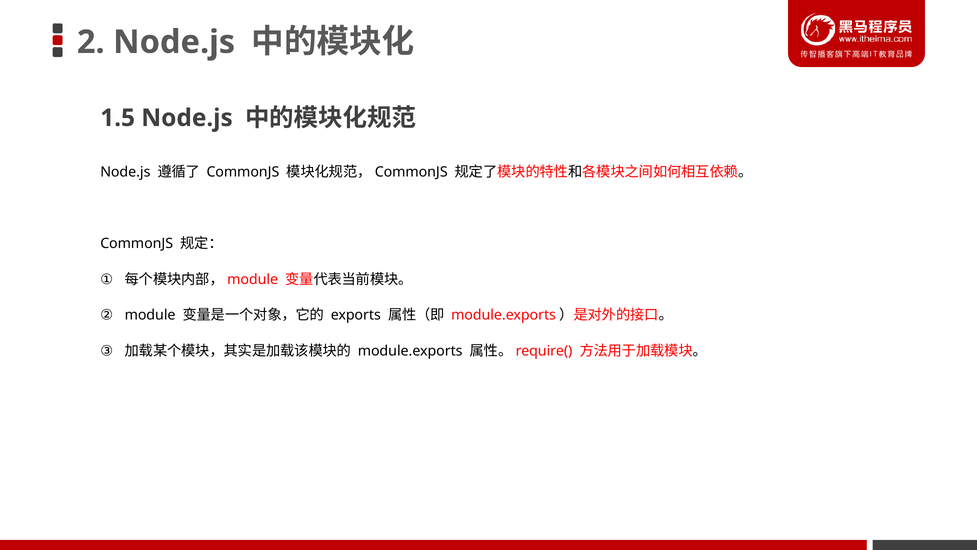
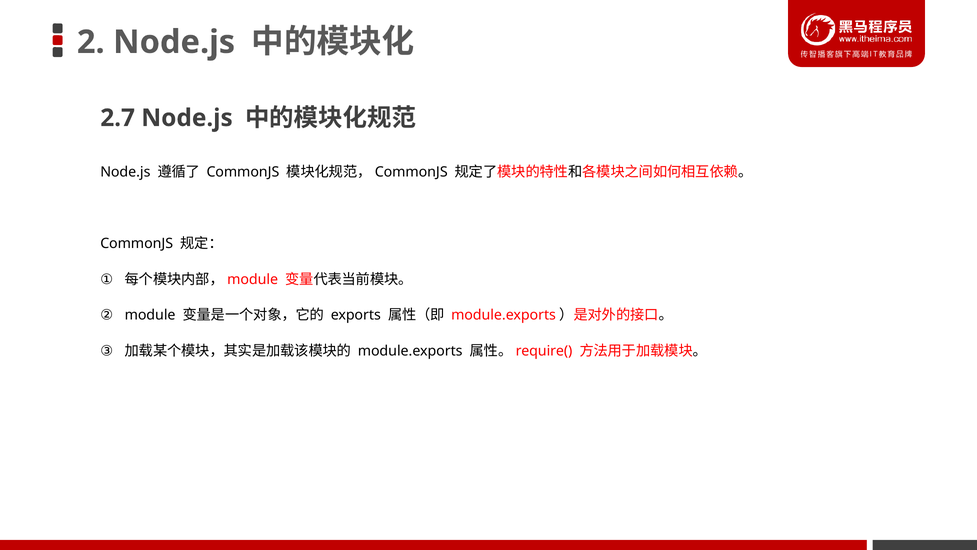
1.5: 1.5 -> 2.7 (118, 118)
